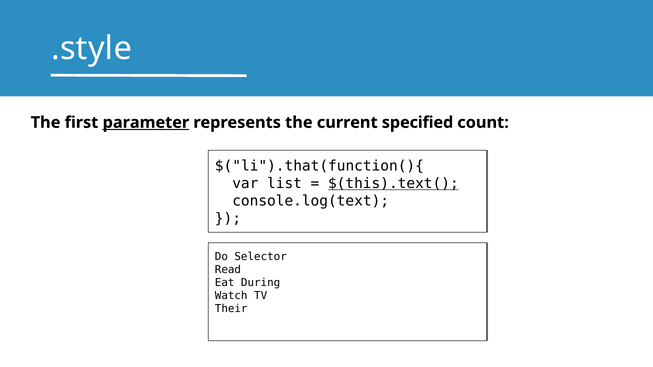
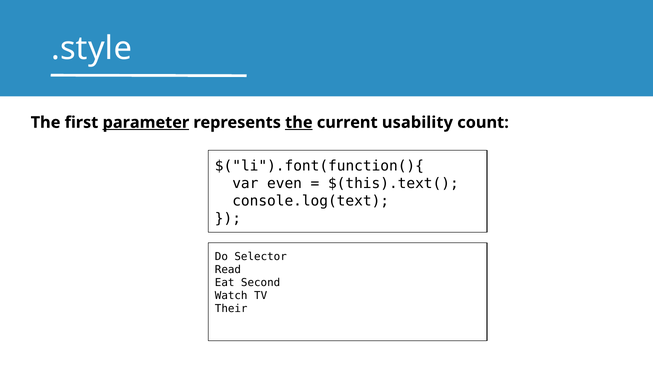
the underline: none -> present (299, 123)
specified: specified -> usability (417, 123)
$("li").that(function(){: $("li").that(function(){ -> $("li").font(function(){ (319, 166)
list: list -> even (285, 184)
$(this).text( underline: present -> none (393, 184)
During: During -> Second (261, 283)
